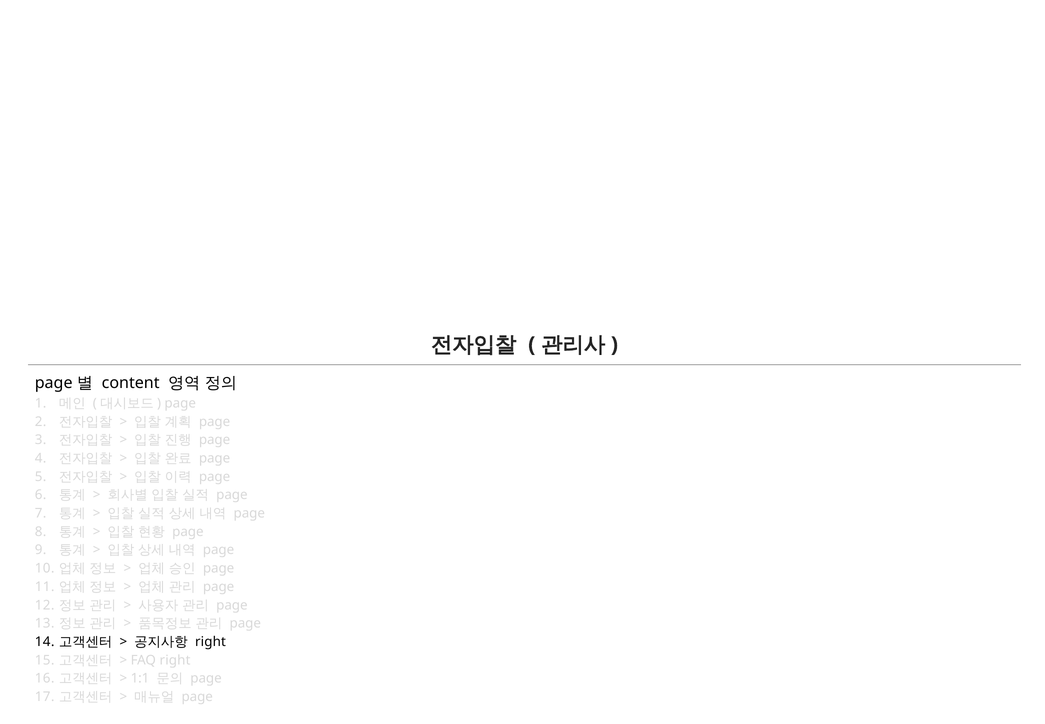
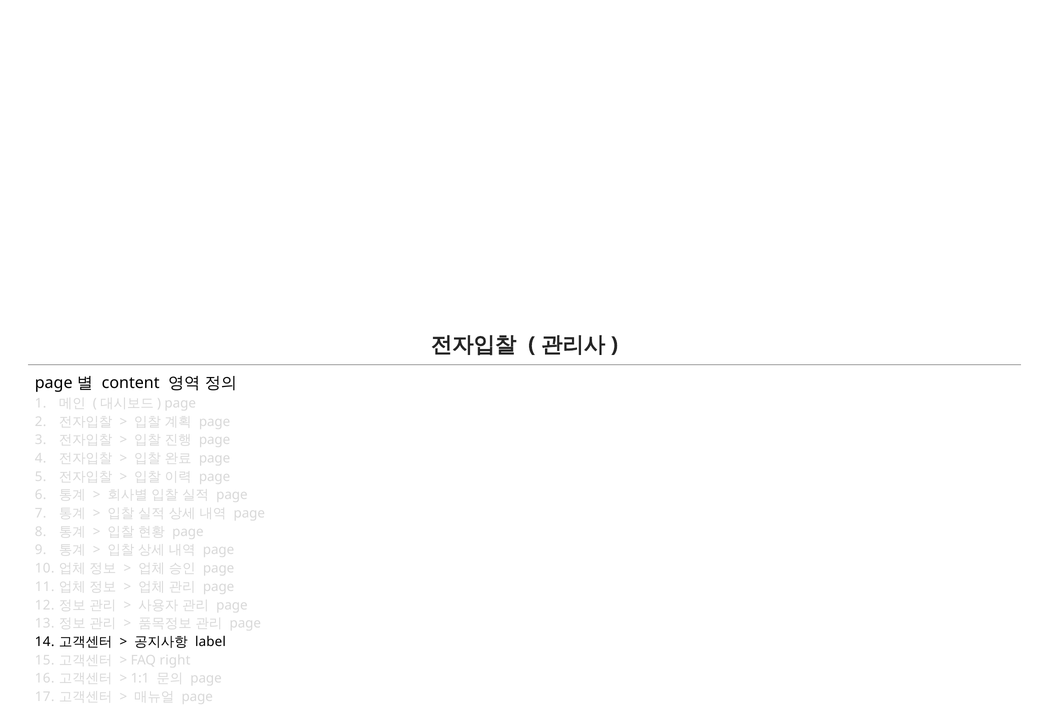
right: right -> label (210, 641)
